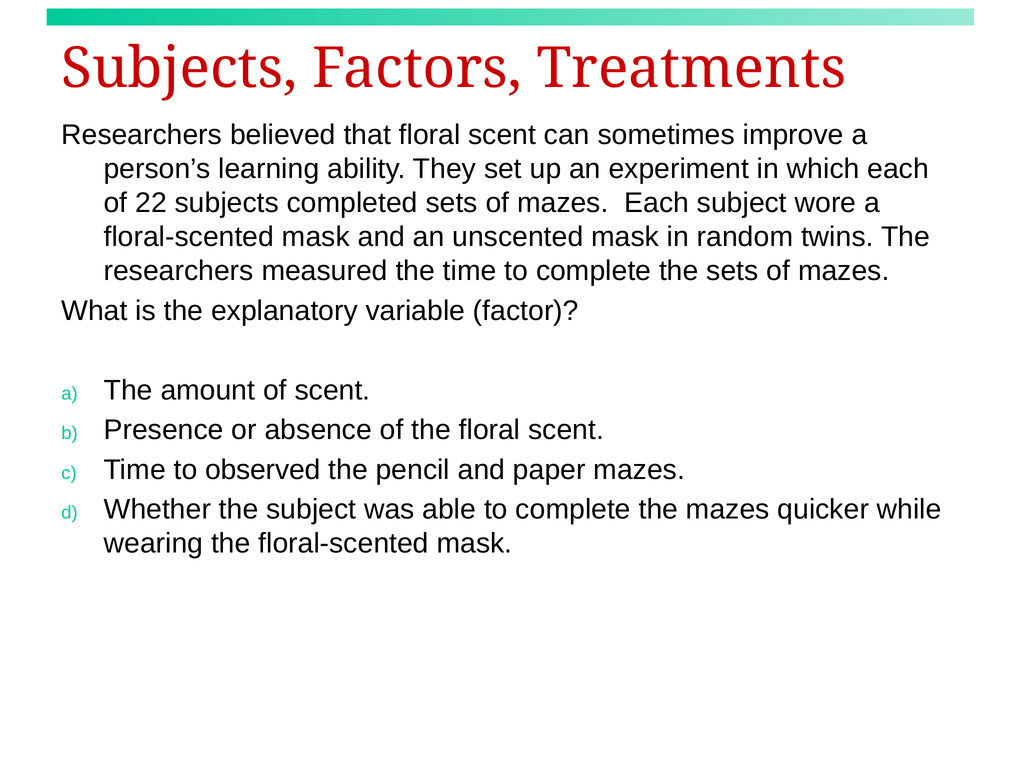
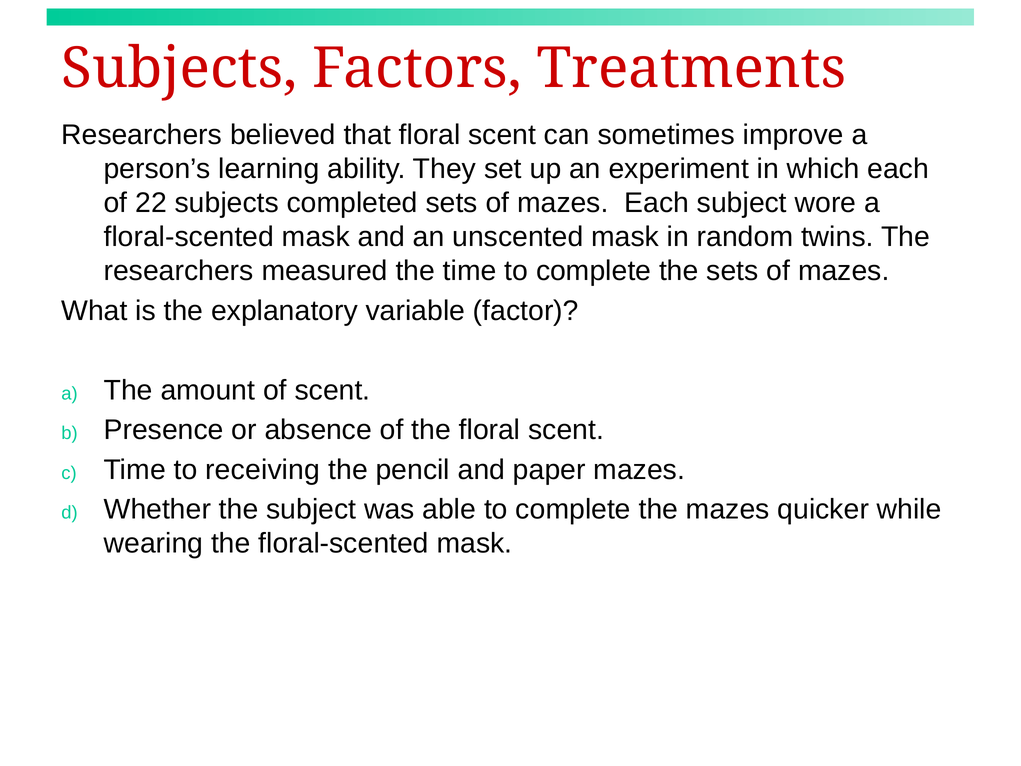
observed: observed -> receiving (263, 469)
